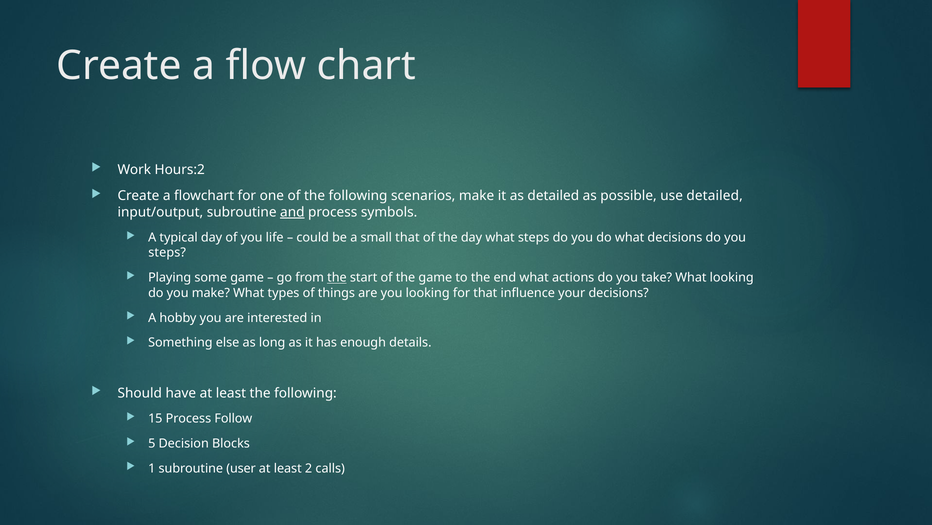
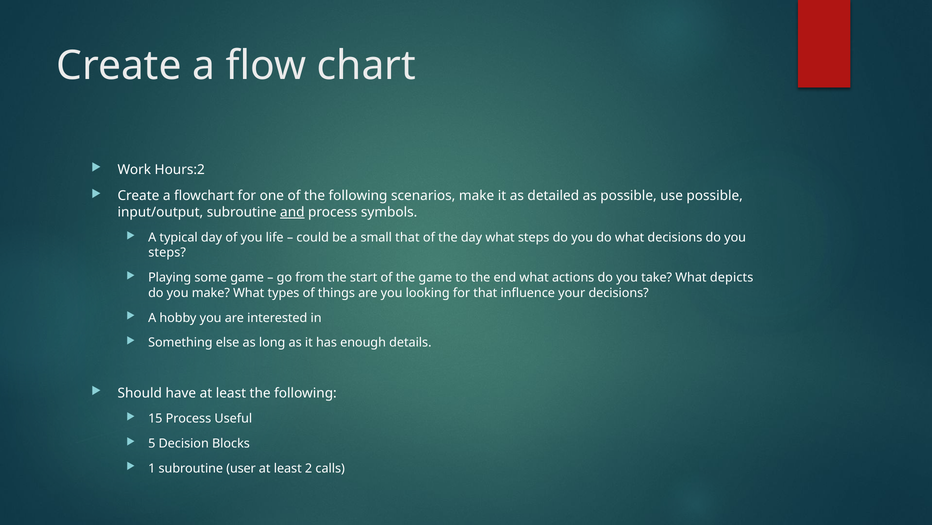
use detailed: detailed -> possible (715, 196)
the underline: present -> none (337, 277)
What looking: looking -> depicts (732, 277)
Follow: Follow -> Useful (233, 418)
